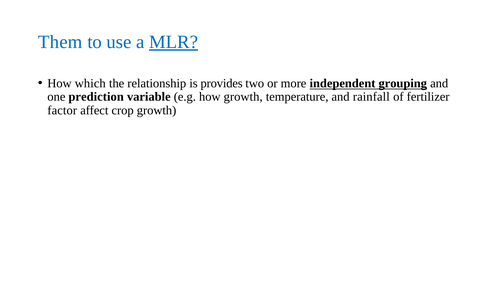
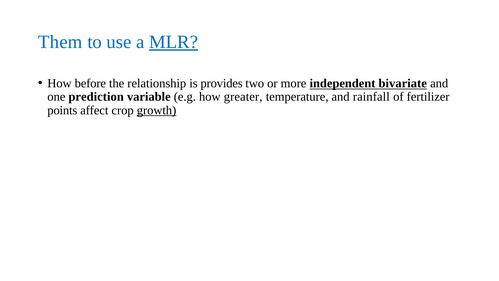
which: which -> before (90, 83)
grouping: grouping -> bivariate (403, 83)
how growth: growth -> greater (243, 97)
factor: factor -> points (62, 110)
growth underline: none -> present (157, 110)
